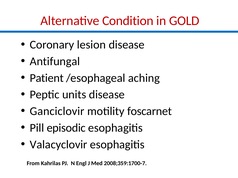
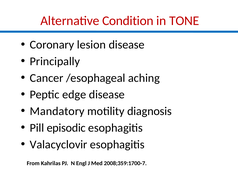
GOLD: GOLD -> TONE (184, 21)
Antifungal: Antifungal -> Principally (55, 62)
Patient: Patient -> Cancer (47, 78)
units: units -> edge (74, 95)
Ganciclovir: Ganciclovir -> Mandatory (57, 112)
foscarnet: foscarnet -> diagnosis (149, 112)
